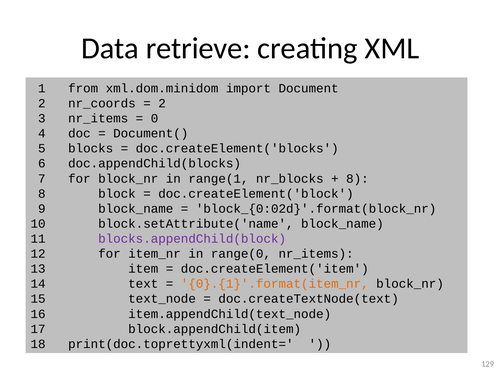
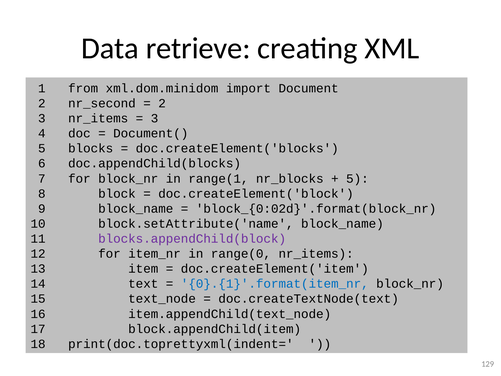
nr_coords: nr_coords -> nr_second (102, 103)
0: 0 -> 3 (155, 118)
8: 8 -> 5 (357, 178)
0}.{1}'.format(item_nr colour: orange -> blue (275, 284)
